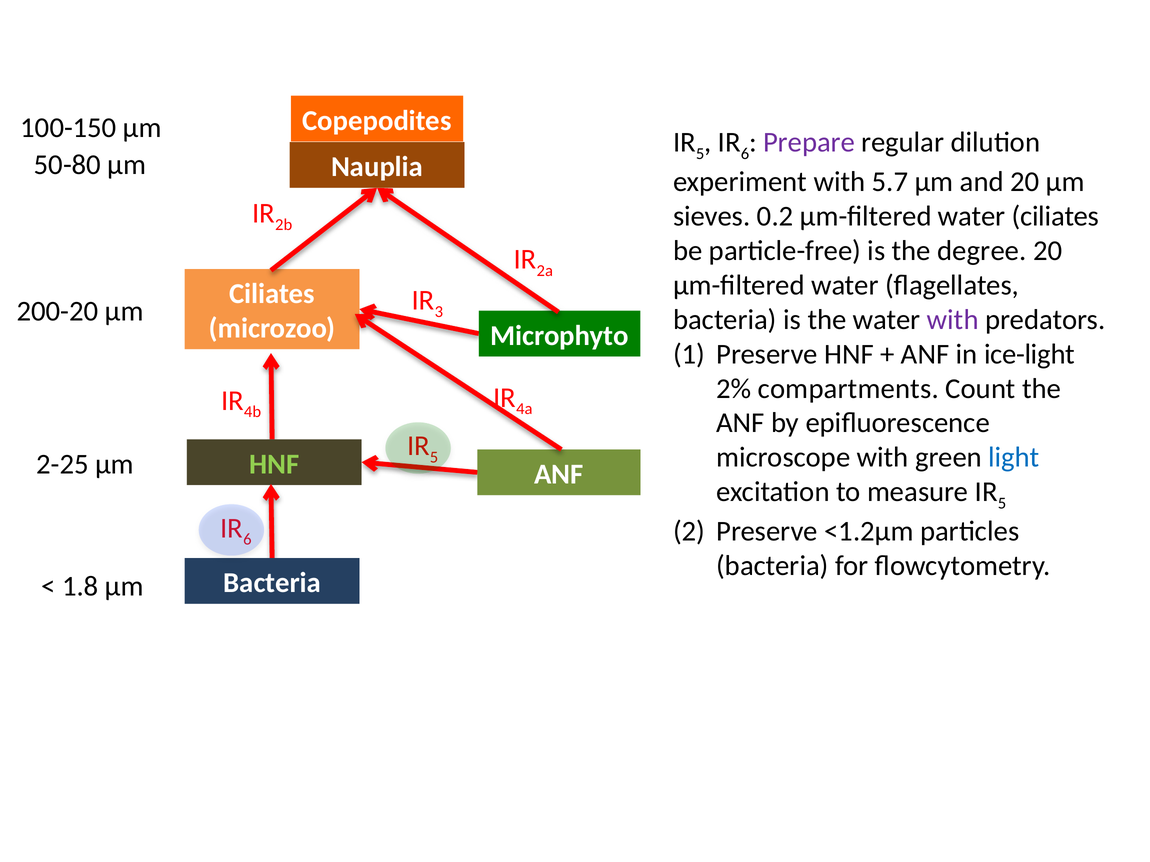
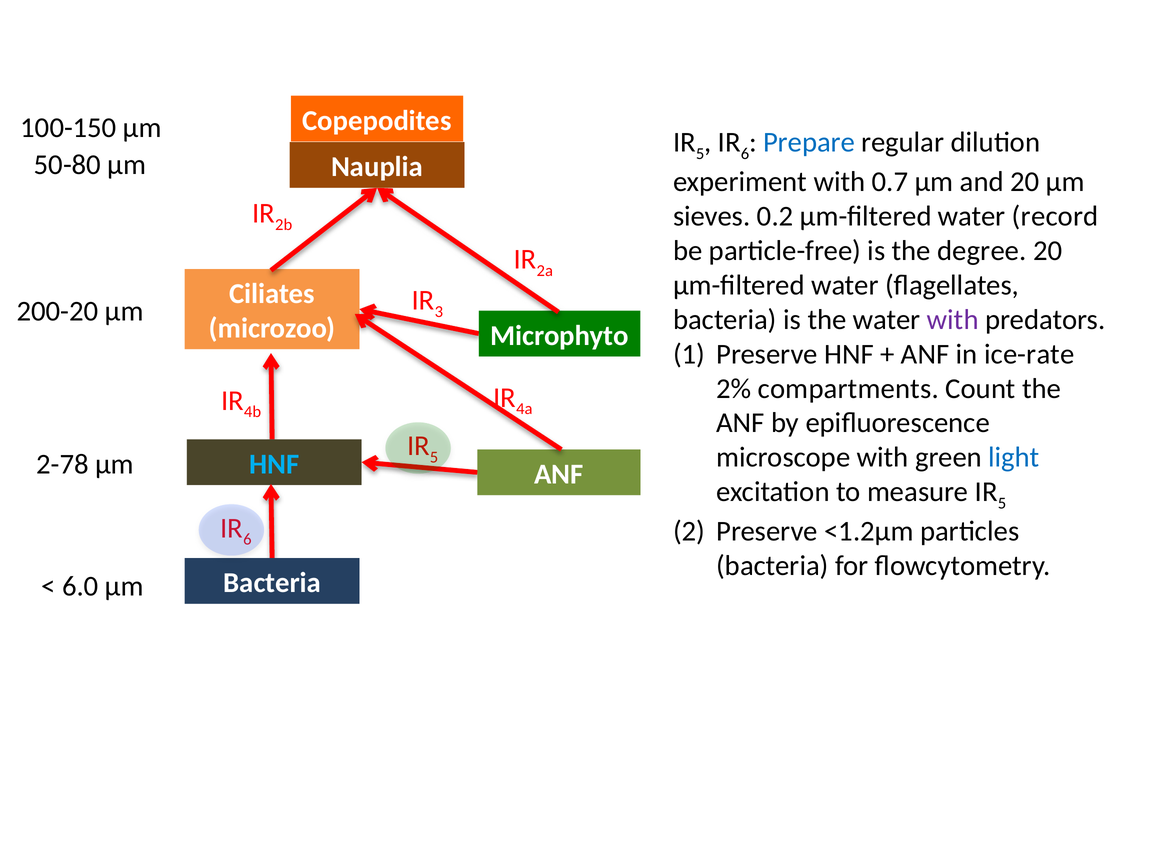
Prepare colour: purple -> blue (809, 143)
5.7: 5.7 -> 0.7 (890, 182)
water ciliates: ciliates -> record (1055, 216)
ice-light: ice-light -> ice-rate (1029, 354)
2-25: 2-25 -> 2-78 (62, 464)
HNF colour: light green -> light blue (274, 464)
1.8: 1.8 -> 6.0 (80, 586)
